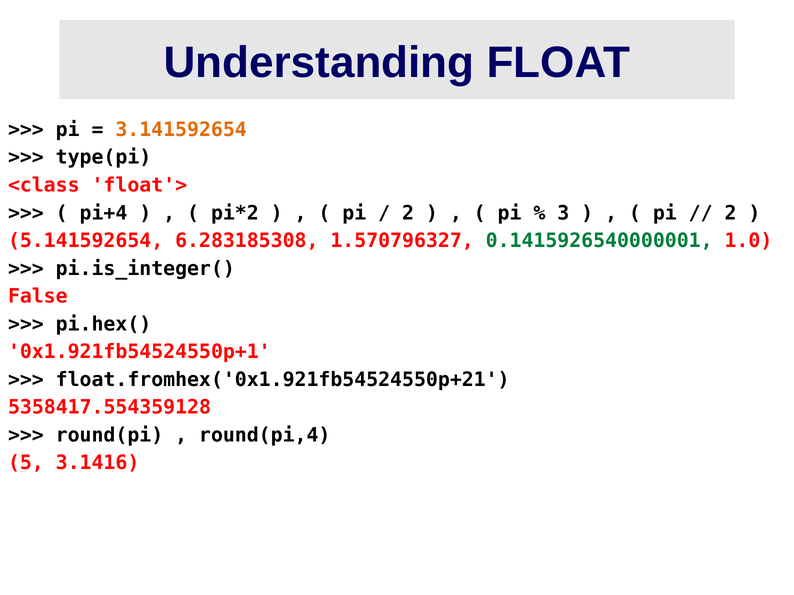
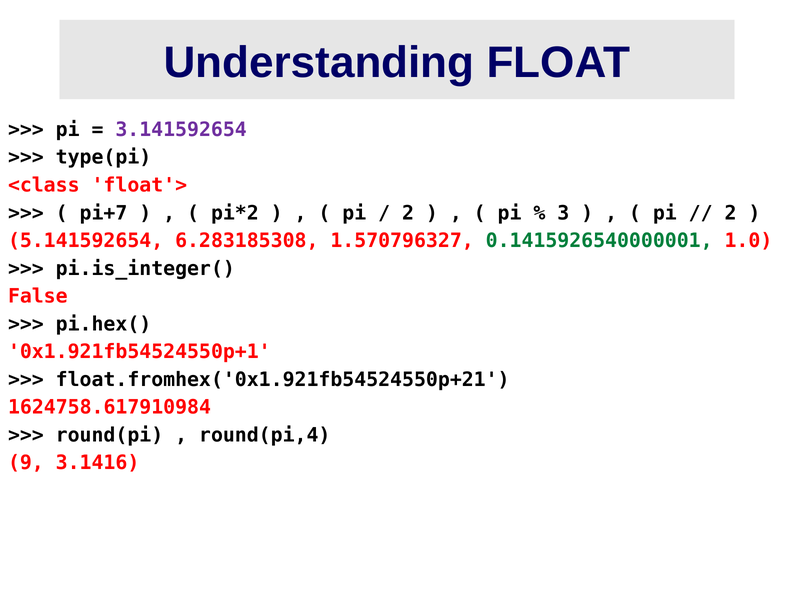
3.141592654 colour: orange -> purple (181, 130)
pi+4: pi+4 -> pi+7 (103, 213)
5358417.554359128: 5358417.554359128 -> 1624758.617910984 (109, 408)
5: 5 -> 9 (26, 463)
